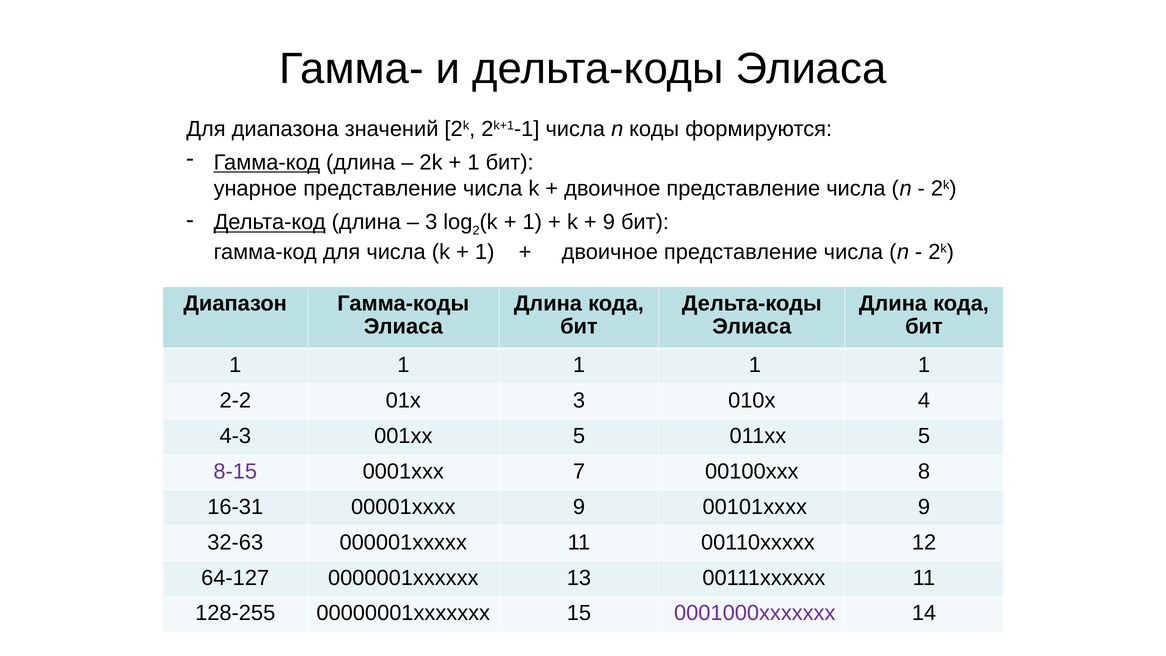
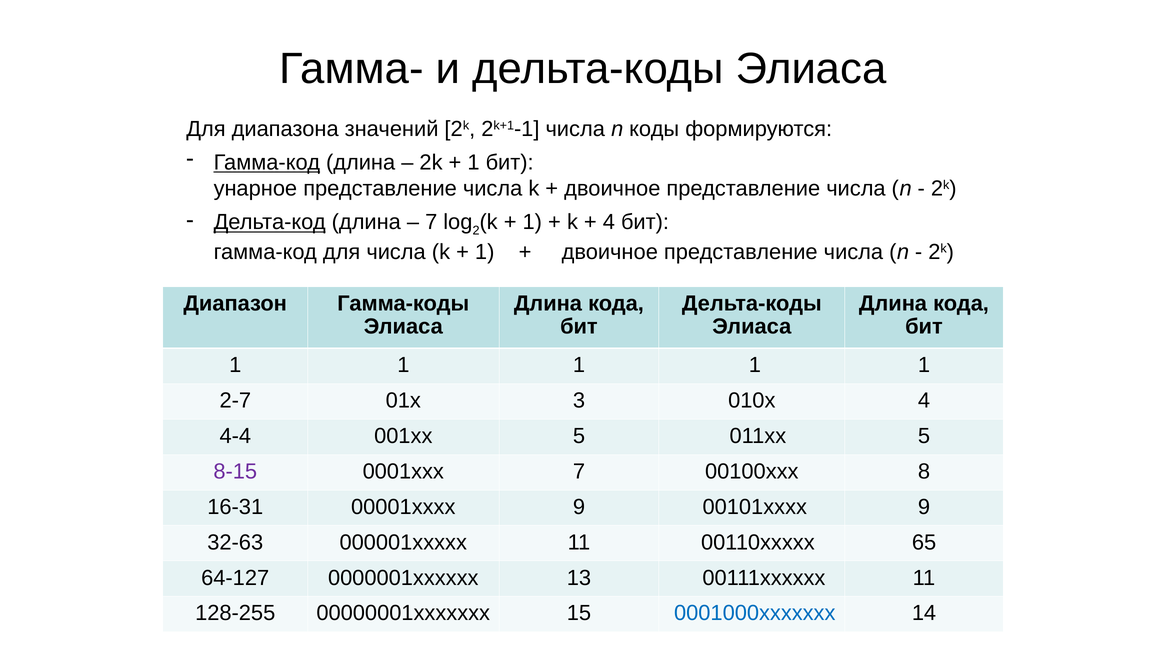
3: 3 -> 7 (431, 222)
9: 9 -> 4 (609, 222)
2-2: 2-2 -> 2-7 (235, 401)
4-3: 4-3 -> 4-4 (235, 436)
12: 12 -> 65 (924, 542)
0001000ххххххх colour: purple -> blue (755, 613)
